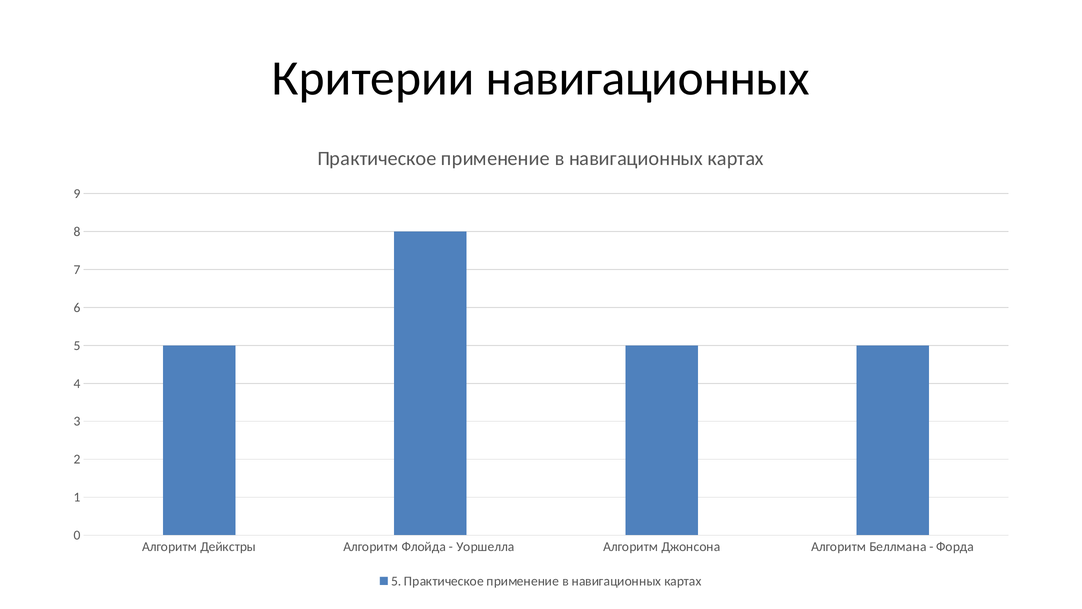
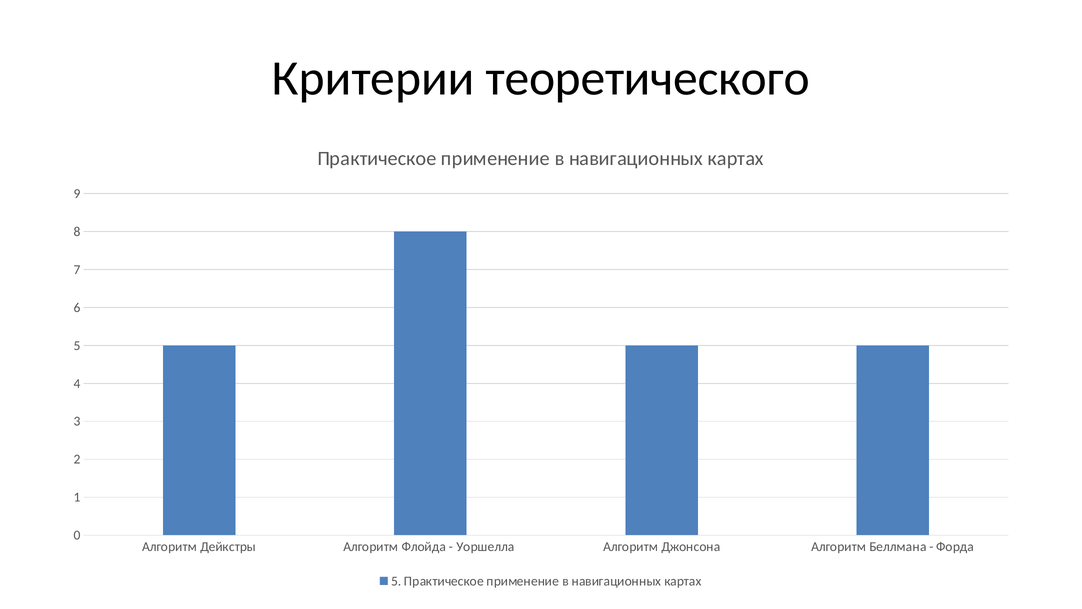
Критерии навигационных: навигационных -> теоретического (648, 79)
